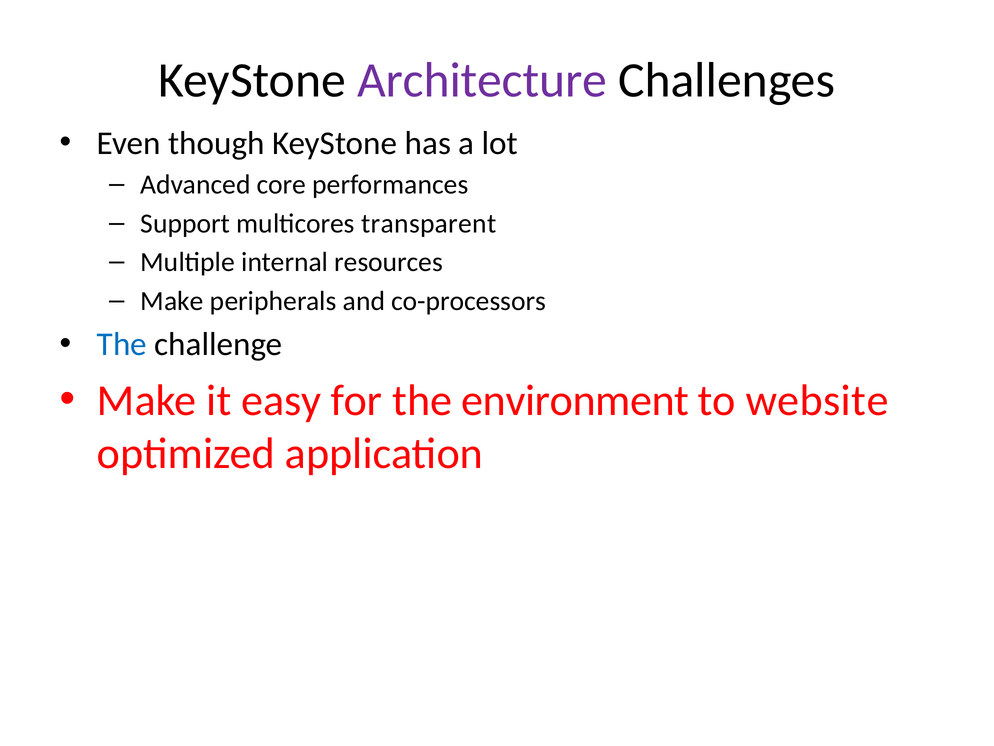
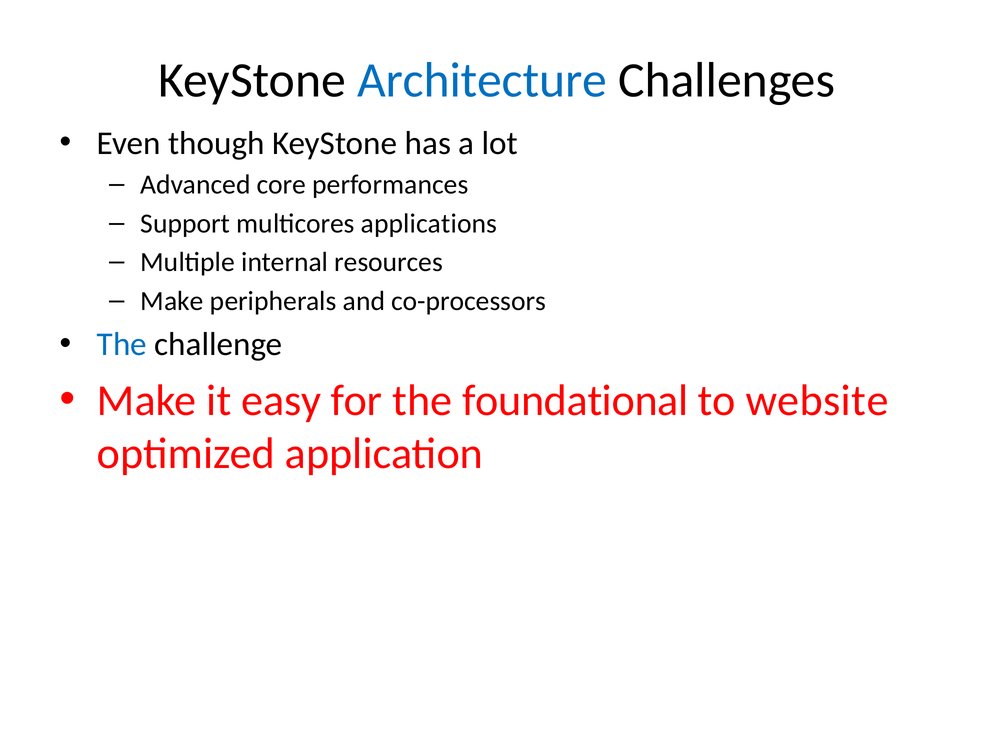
Architecture colour: purple -> blue (482, 80)
transparent: transparent -> applications (429, 223)
environment: environment -> foundational (575, 400)
